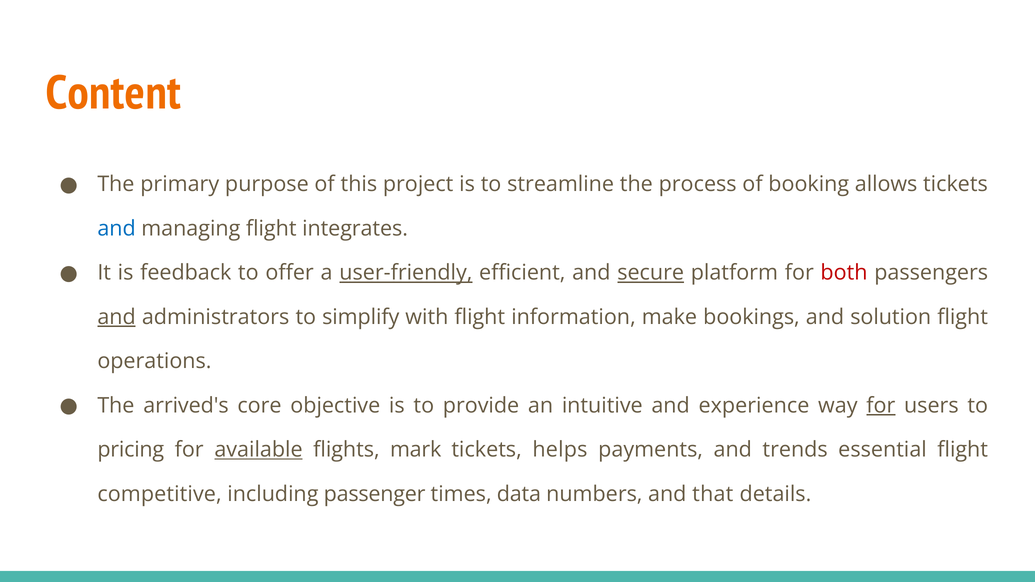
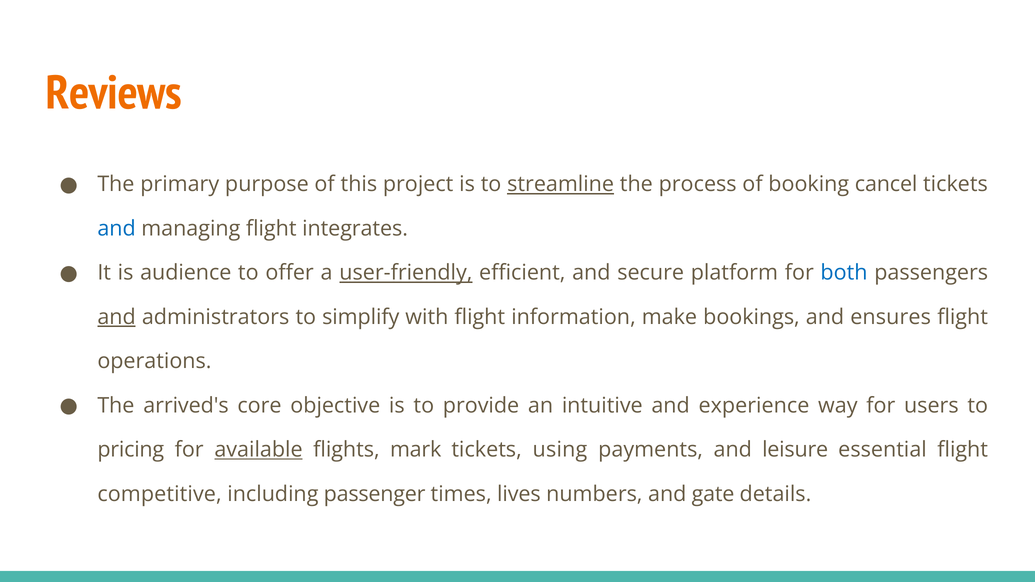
Content: Content -> Reviews (114, 93)
streamline underline: none -> present (561, 184)
allows: allows -> cancel (886, 184)
feedback: feedback -> audience (186, 273)
secure underline: present -> none (651, 273)
both colour: red -> blue (844, 273)
solution: solution -> ensures (891, 317)
for underline: present -> none (881, 406)
helps: helps -> using (560, 450)
trends: trends -> leisure (795, 450)
data: data -> lives (519, 494)
that: that -> gate (713, 494)
